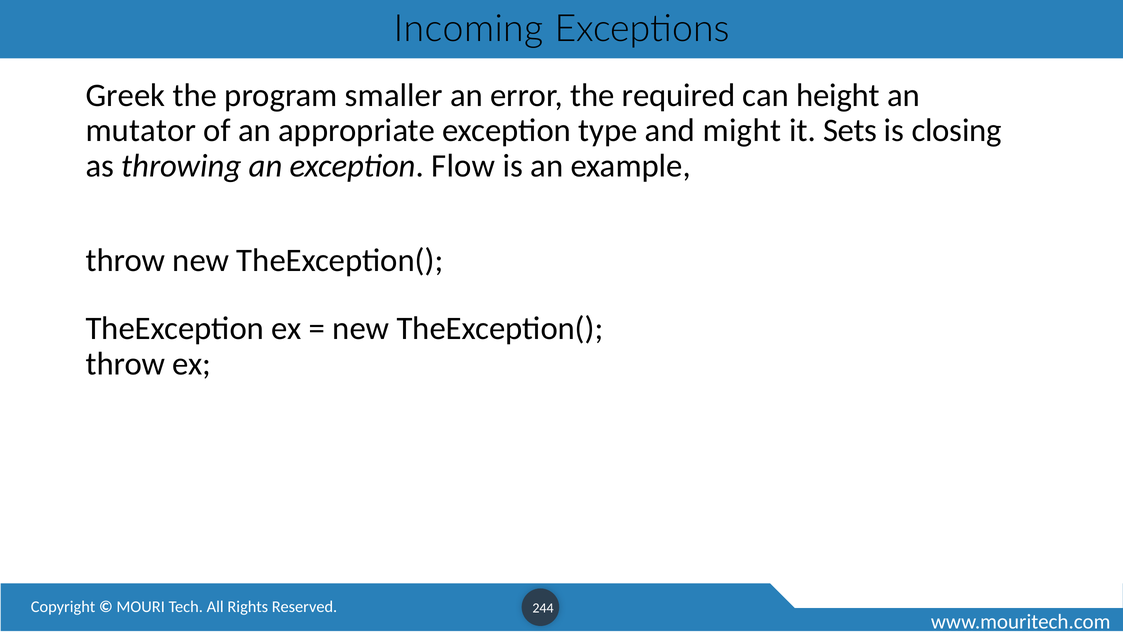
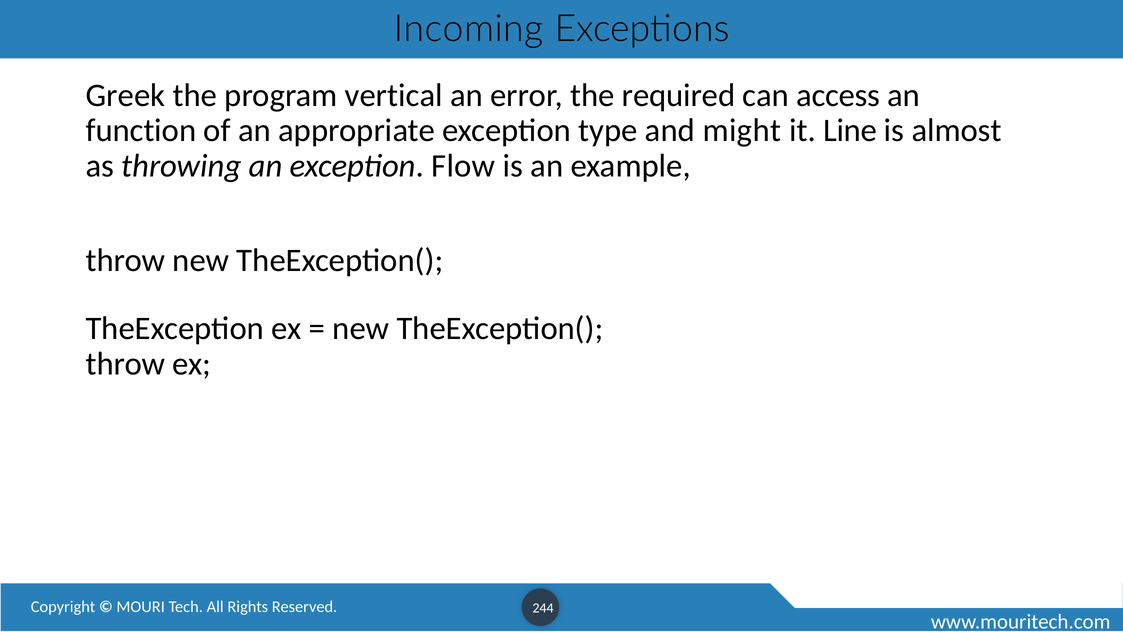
smaller: smaller -> vertical (394, 95)
height: height -> access (838, 95)
mutator: mutator -> function (141, 131)
Sets: Sets -> Line (850, 131)
closing: closing -> almost (957, 131)
